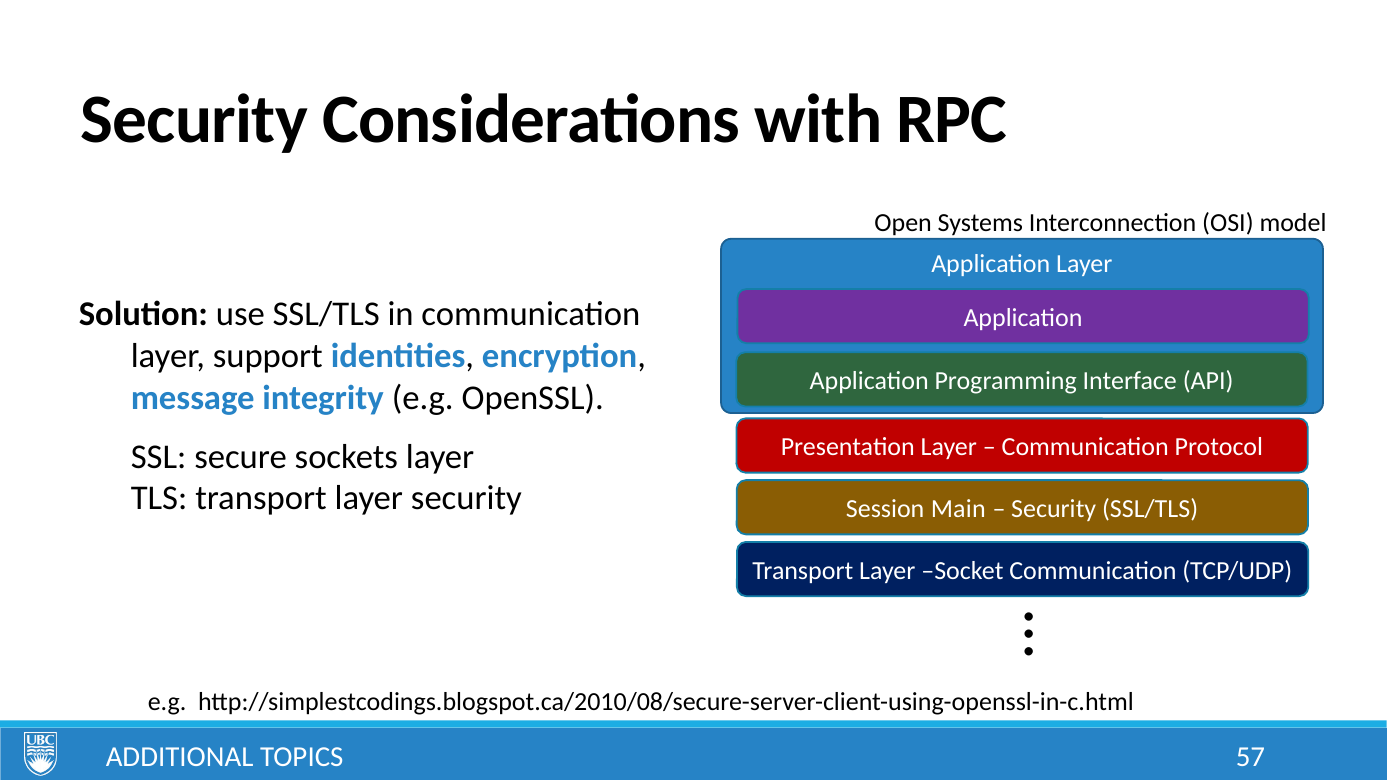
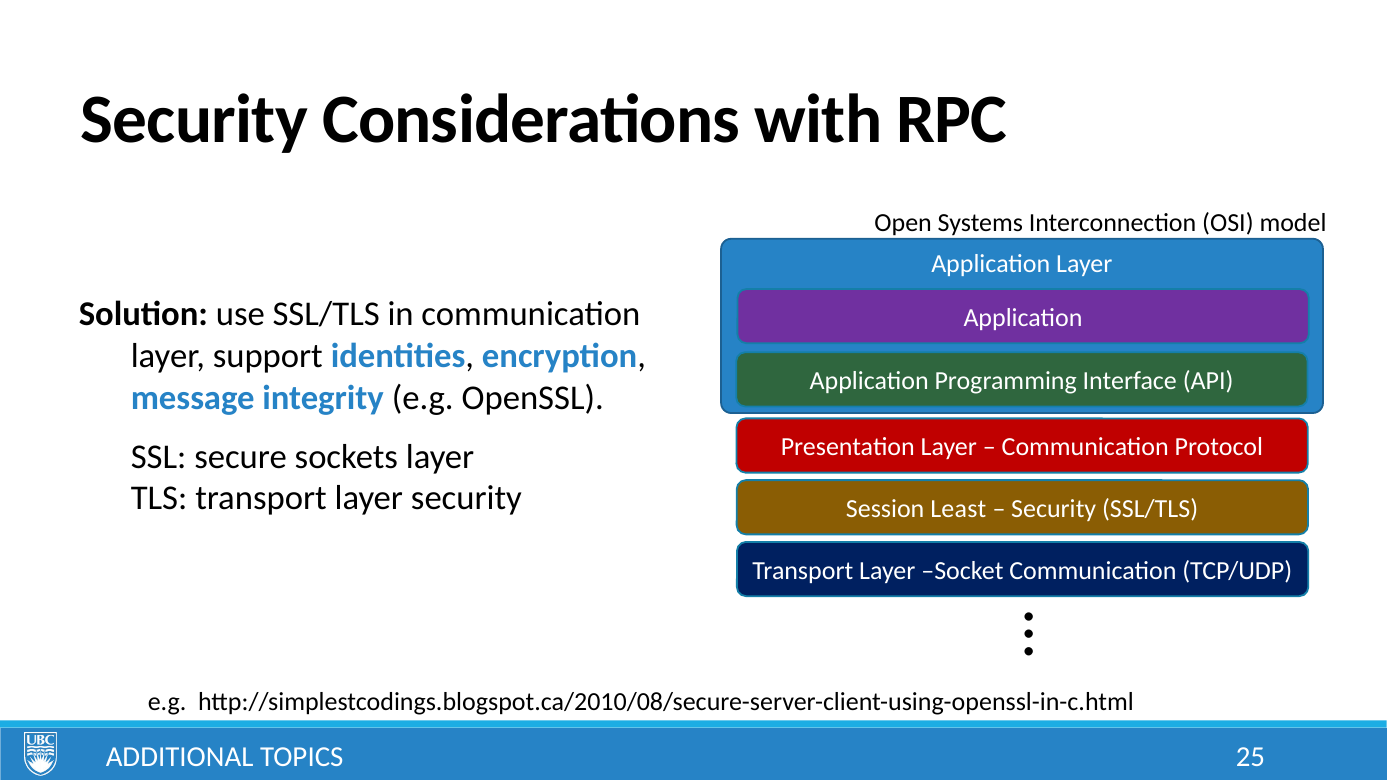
Main: Main -> Least (958, 509)
57: 57 -> 25 (1251, 757)
